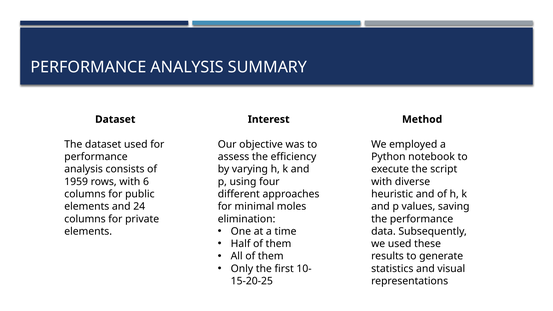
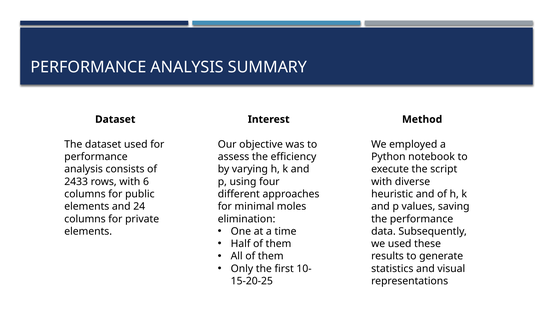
1959: 1959 -> 2433 (76, 182)
